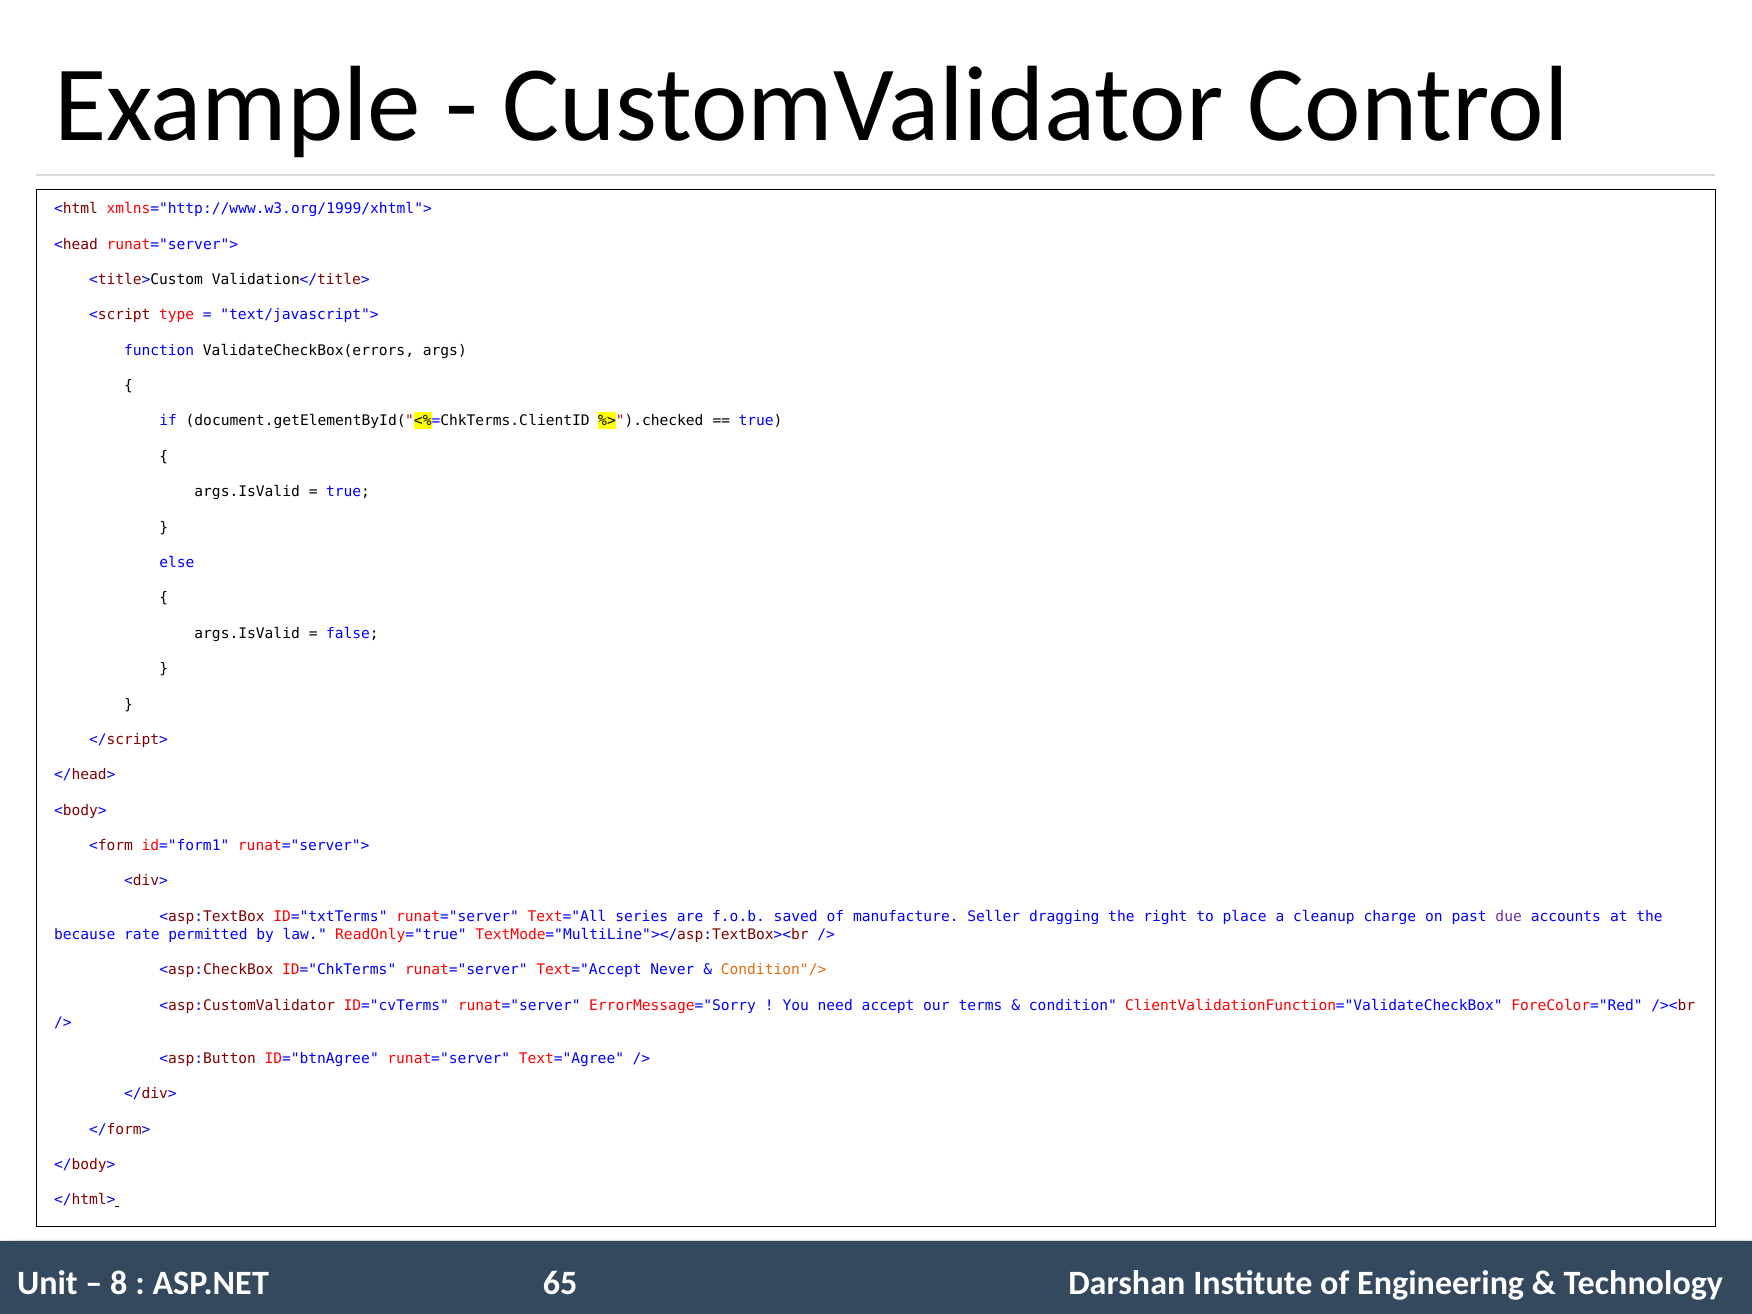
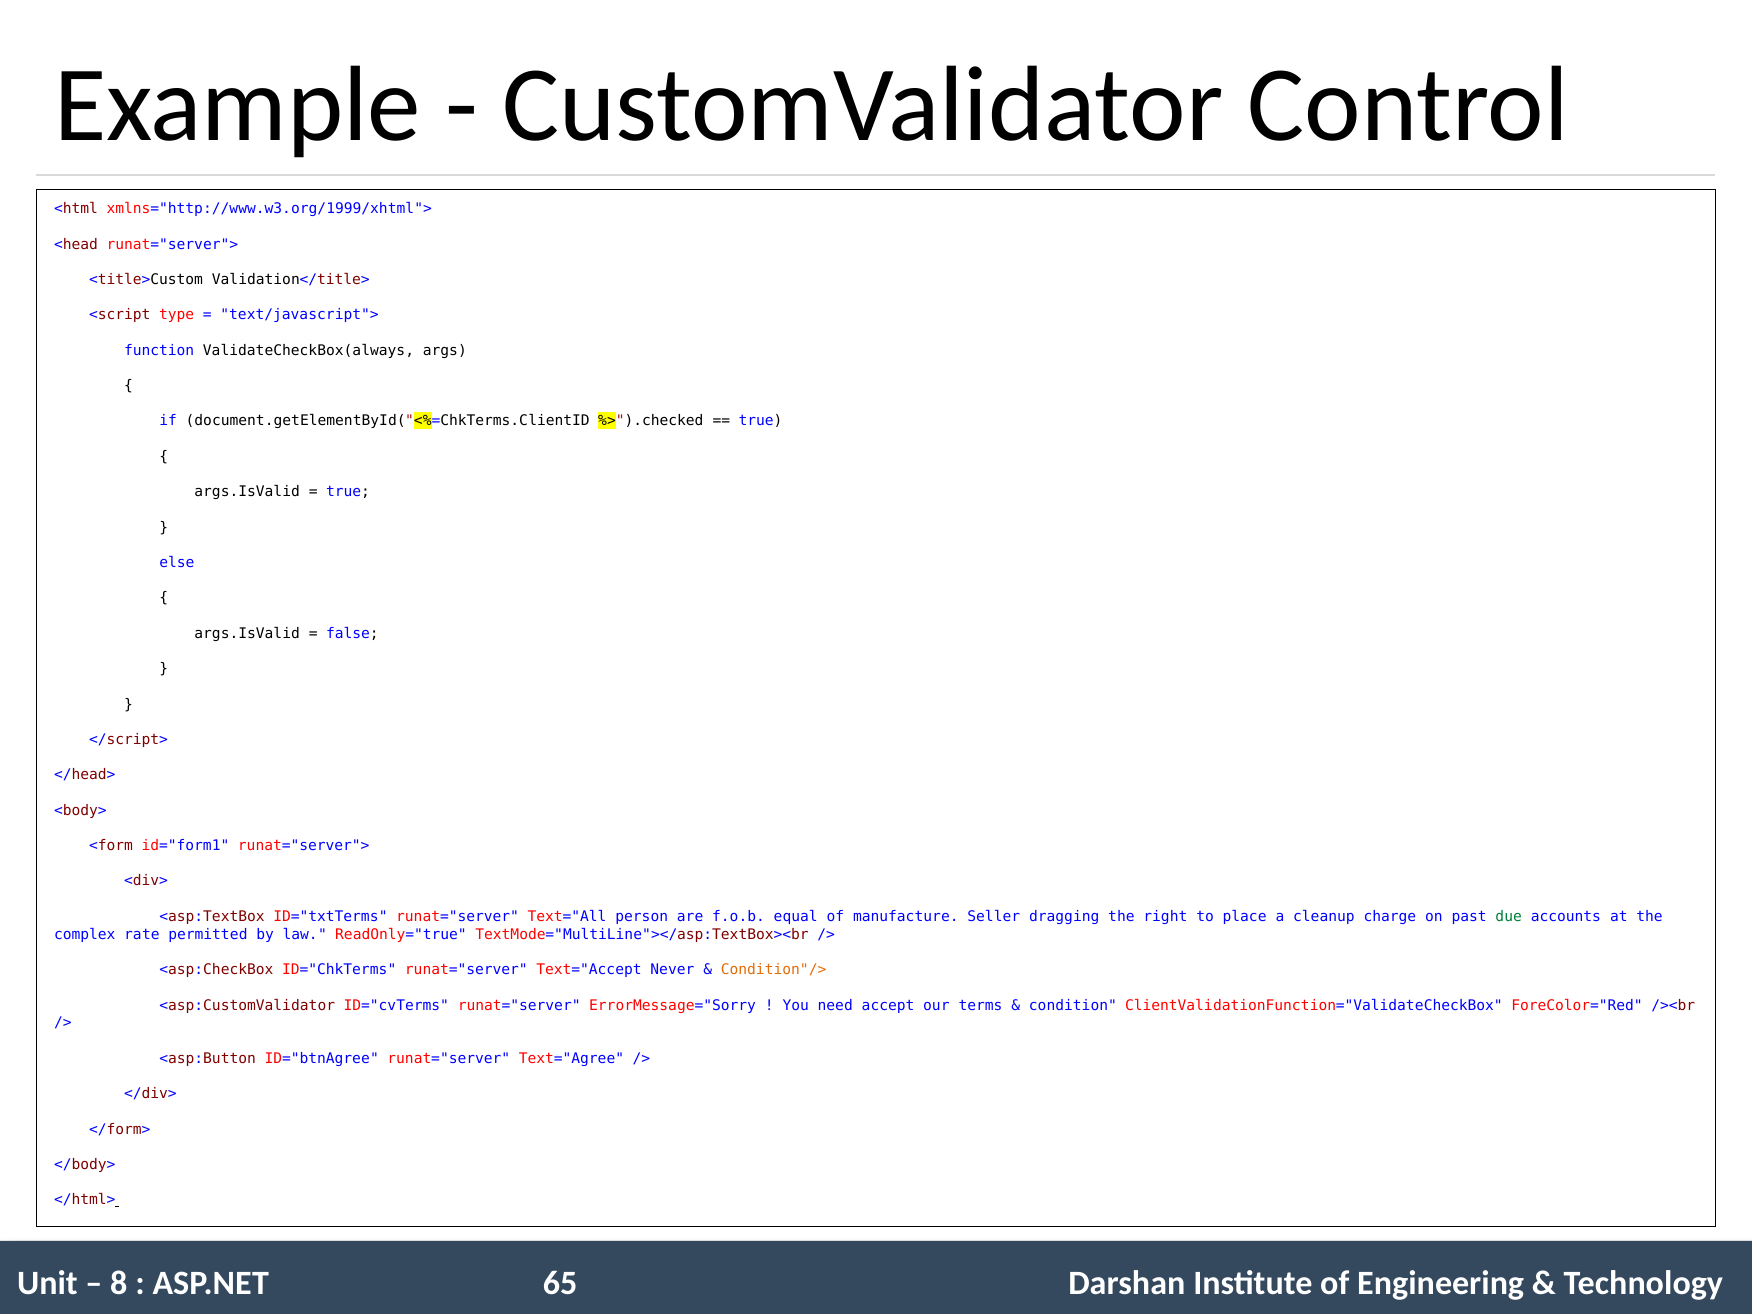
ValidateCheckBox(errors: ValidateCheckBox(errors -> ValidateCheckBox(always (308, 350)
series: series -> person (642, 916)
saved: saved -> equal (796, 916)
due colour: purple -> green (1509, 916)
because: because -> complex (85, 934)
